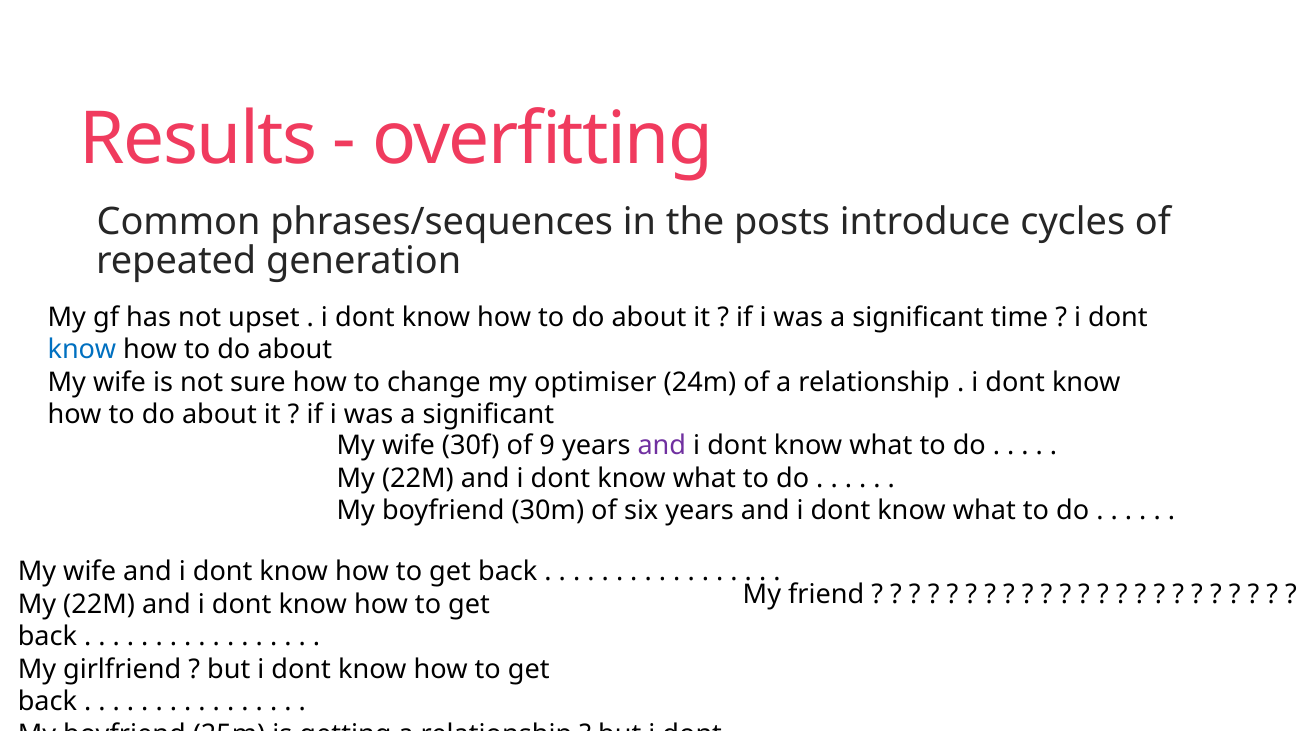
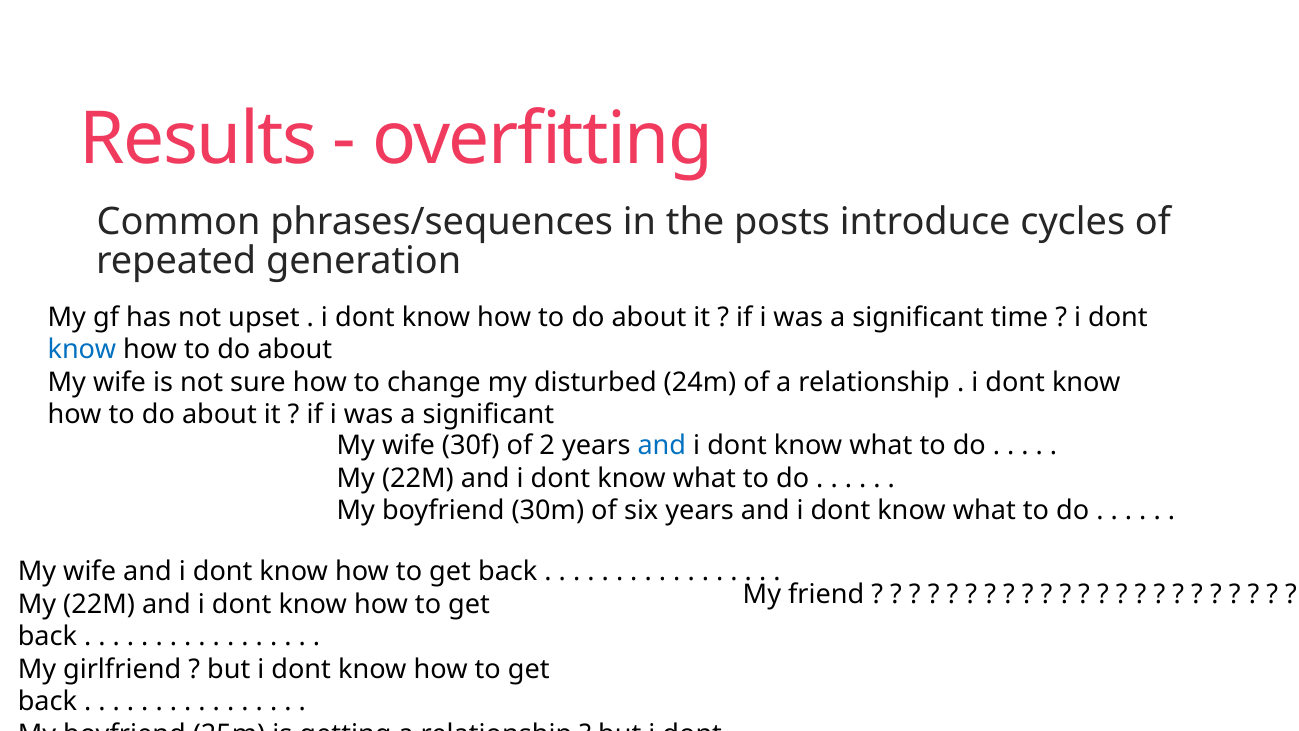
optimiser: optimiser -> disturbed (595, 382)
9: 9 -> 2 (547, 446)
and colour: purple -> blue (662, 446)
